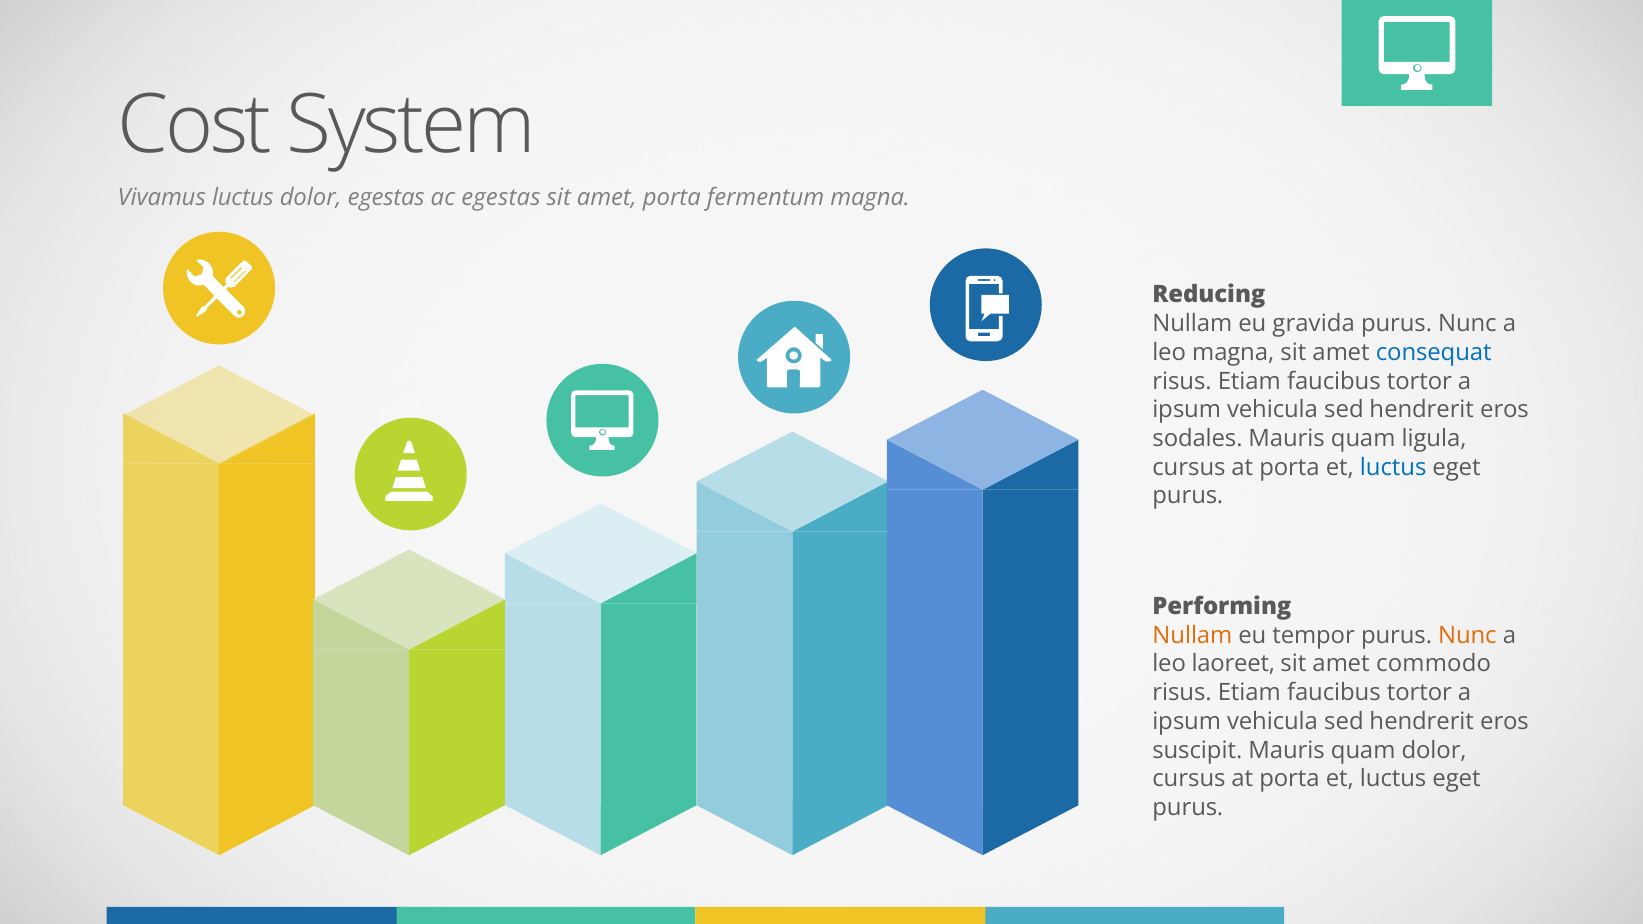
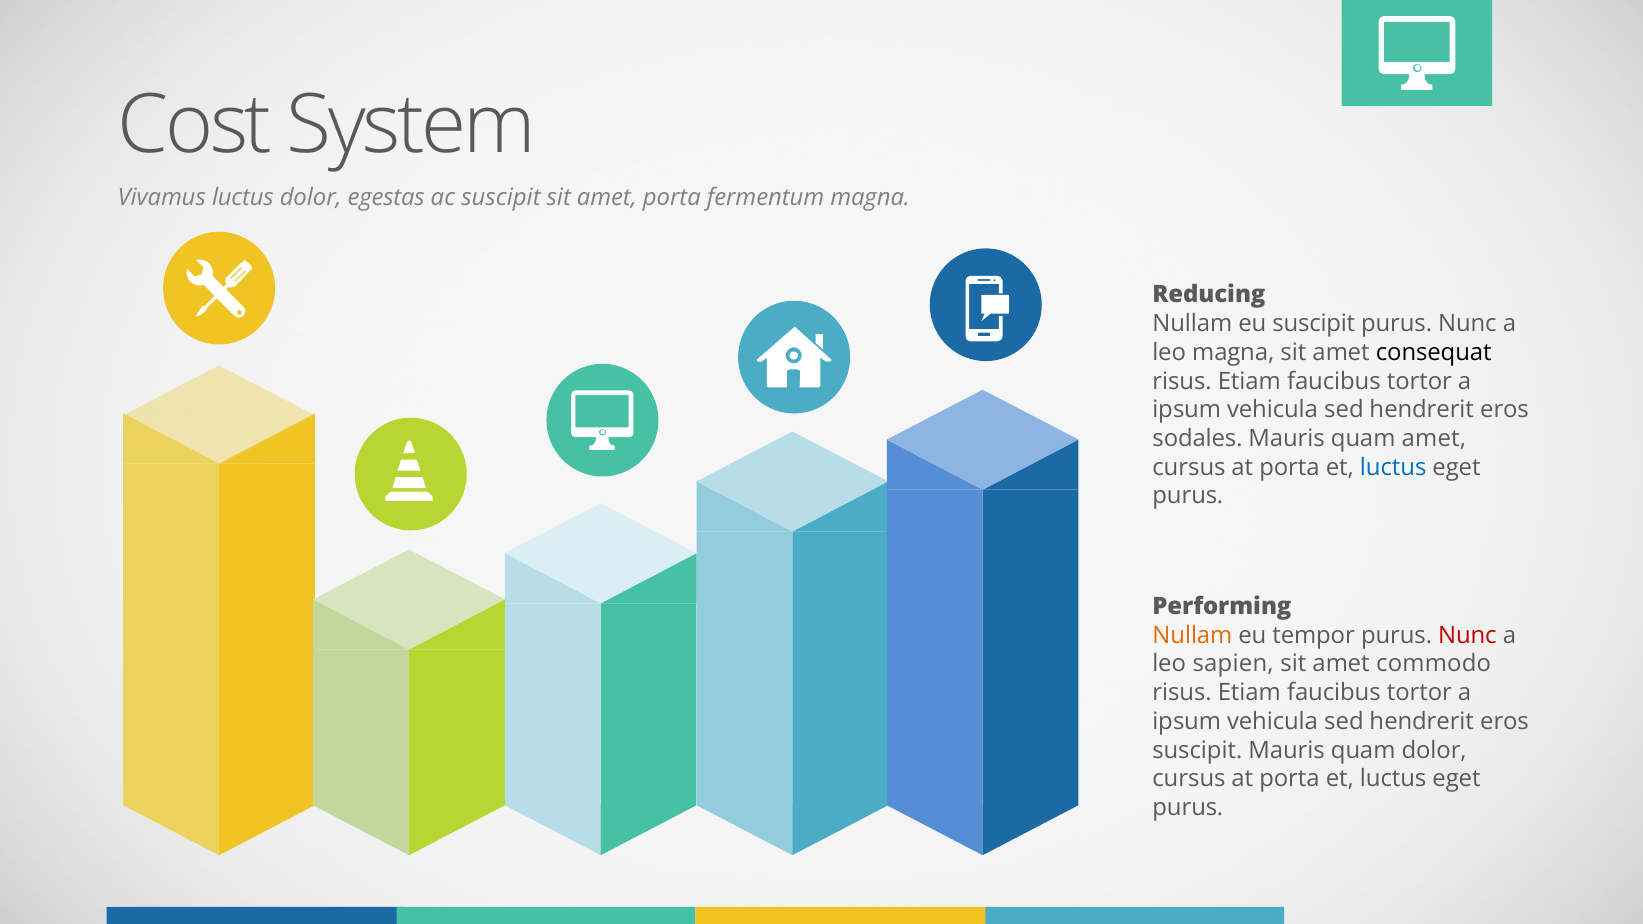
ac egestas: egestas -> suscipit (501, 198)
eu gravida: gravida -> suscipit (1314, 324)
consequat colour: blue -> black (1434, 353)
quam ligula: ligula -> amet (1434, 439)
Nunc colour: orange -> red (1467, 636)
laoreet: laoreet -> sapien (1233, 664)
